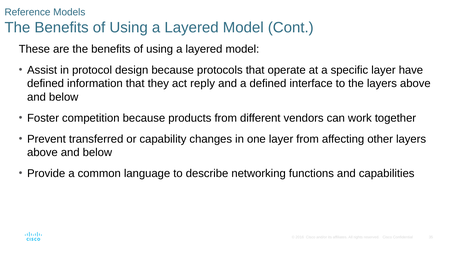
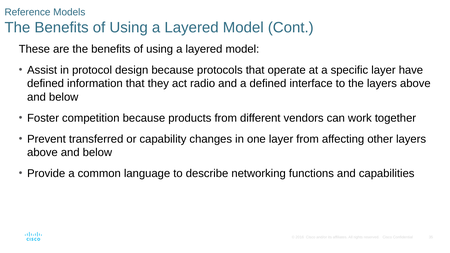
reply: reply -> radio (203, 84)
